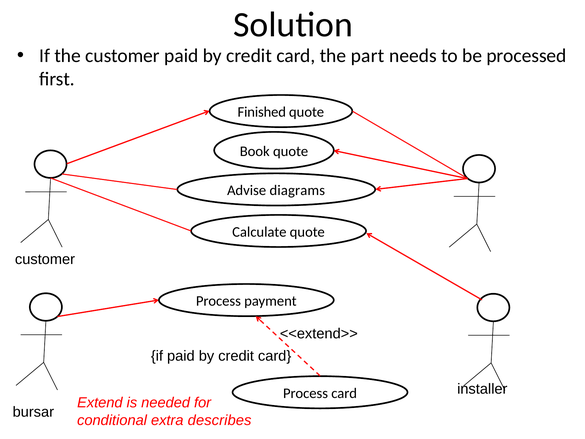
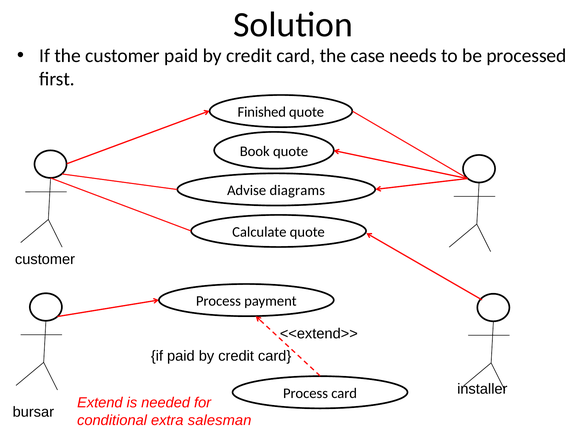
part: part -> case (368, 56)
describes: describes -> salesman (220, 420)
